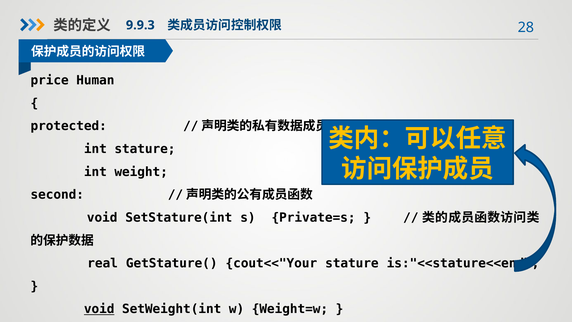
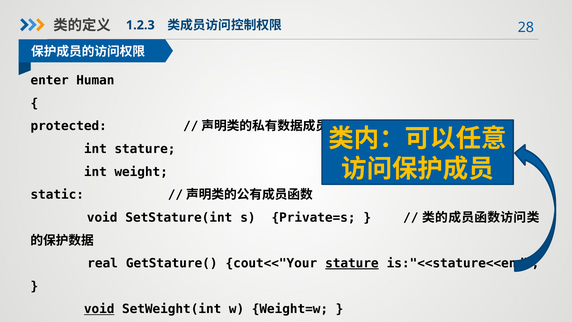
9.9.3: 9.9.3 -> 1.2.3 (140, 25)
price: price -> enter (50, 80)
second: second -> static (57, 195)
stature underline: none -> present (352, 263)
